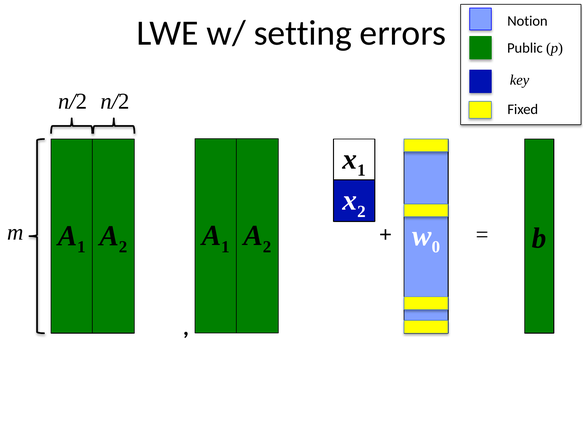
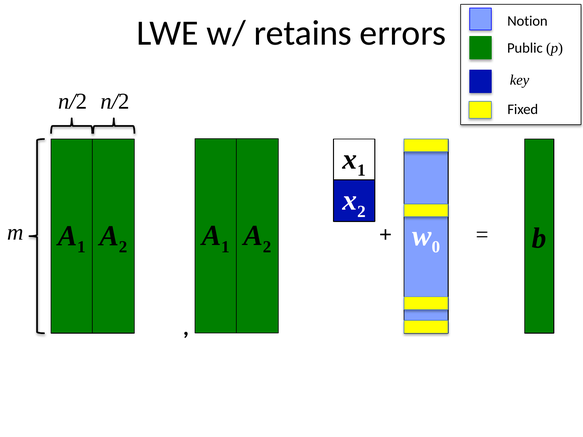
setting: setting -> retains (303, 33)
